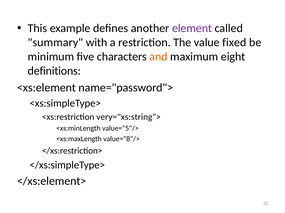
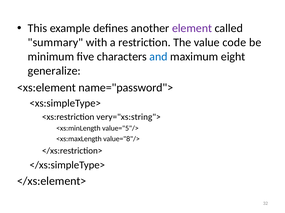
fixed: fixed -> code (234, 43)
and colour: orange -> blue (158, 57)
definitions: definitions -> generalize (54, 71)
